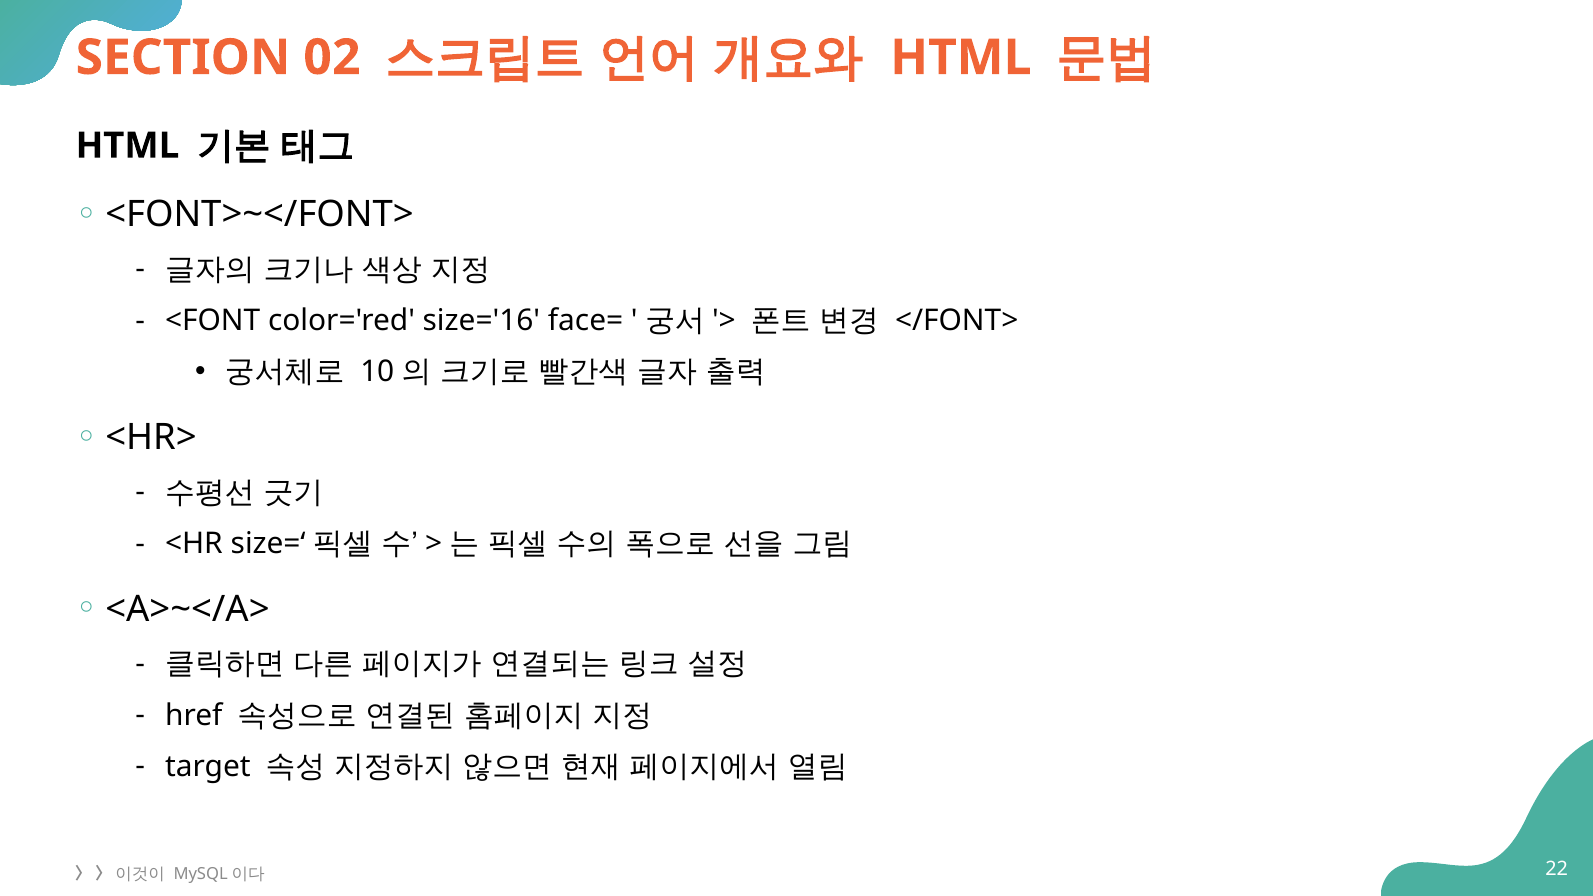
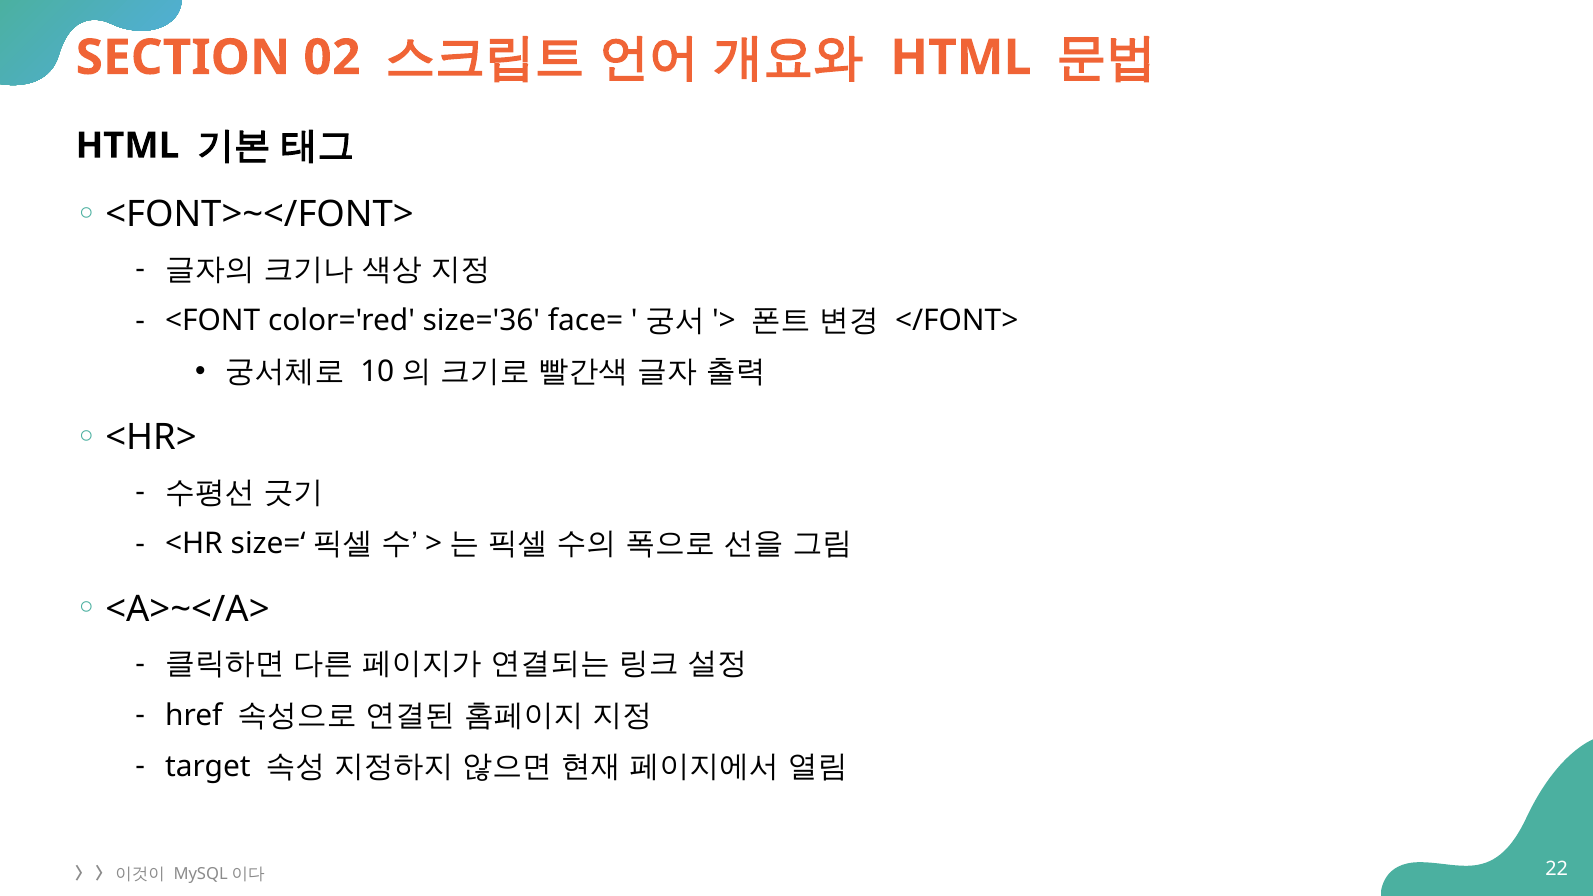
size='16: size='16 -> size='36 (481, 321)
